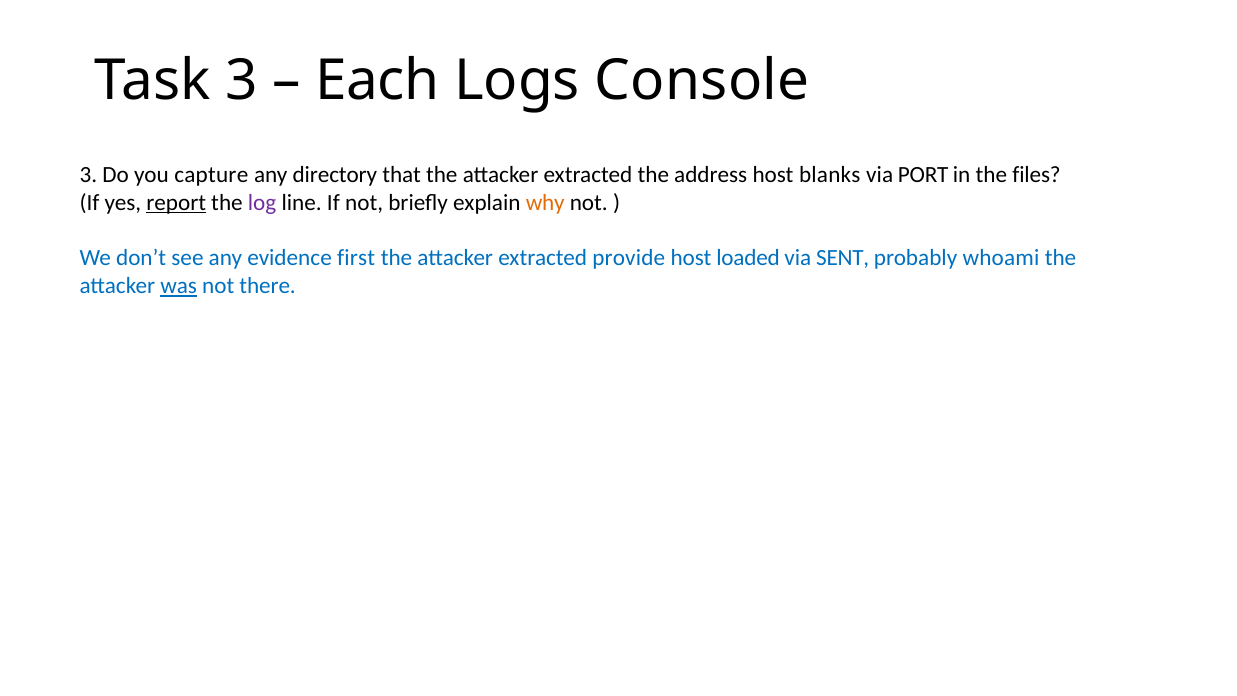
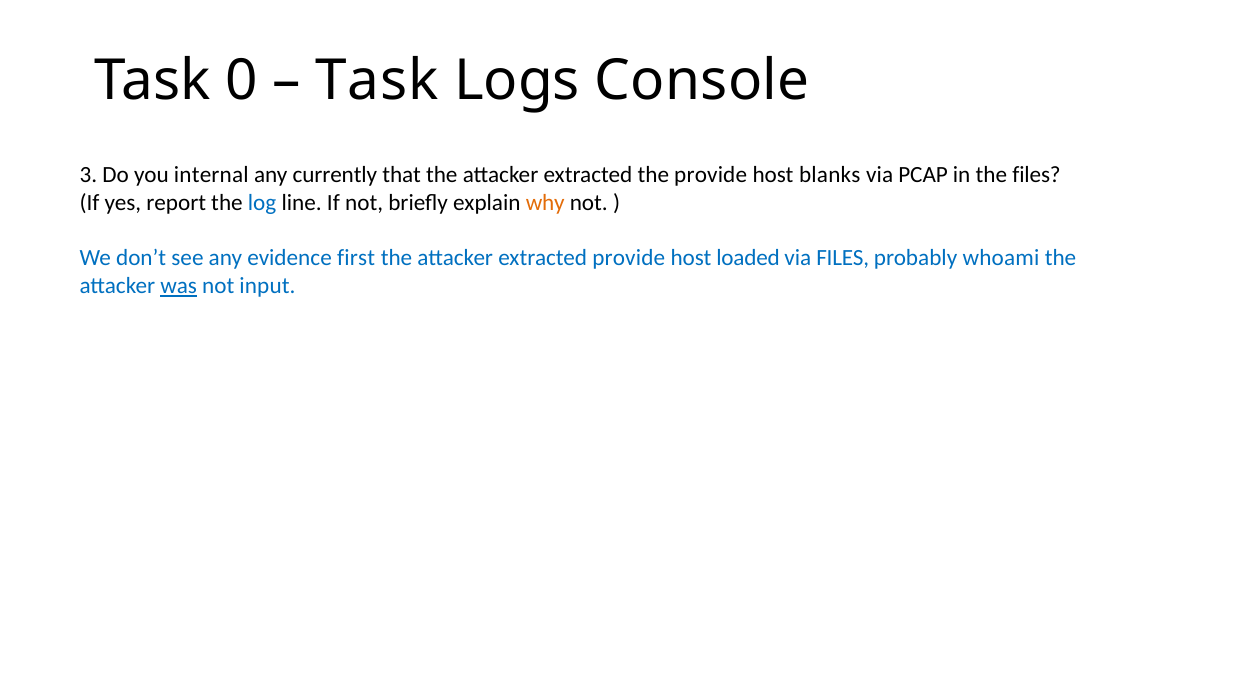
Task 3: 3 -> 0 (241, 81)
Each: Each -> Task (377, 81)
capture: capture -> internal (211, 174)
directory: directory -> currently (335, 174)
the address: address -> provide (711, 174)
PORT: PORT -> PCAP (923, 174)
report underline: present -> none (176, 202)
log colour: purple -> blue (262, 202)
via SENT: SENT -> FILES (843, 258)
there: there -> input (268, 286)
